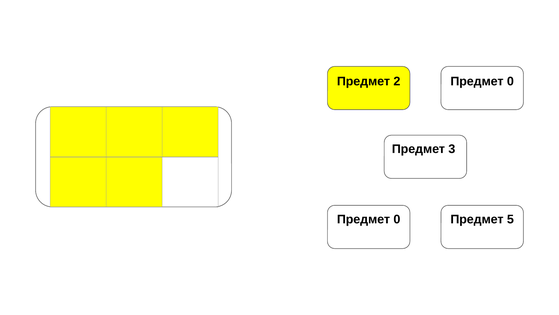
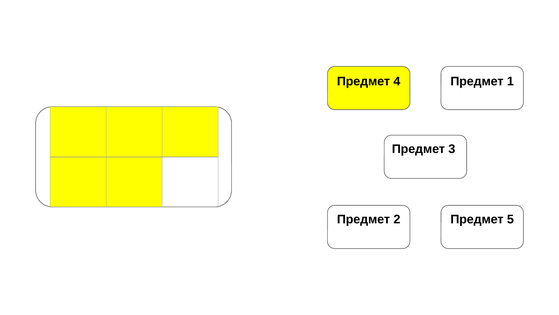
2: 2 -> 4 (397, 81)
0: 0 -> 1 (510, 81)
0: 0 -> 2 (397, 219)
